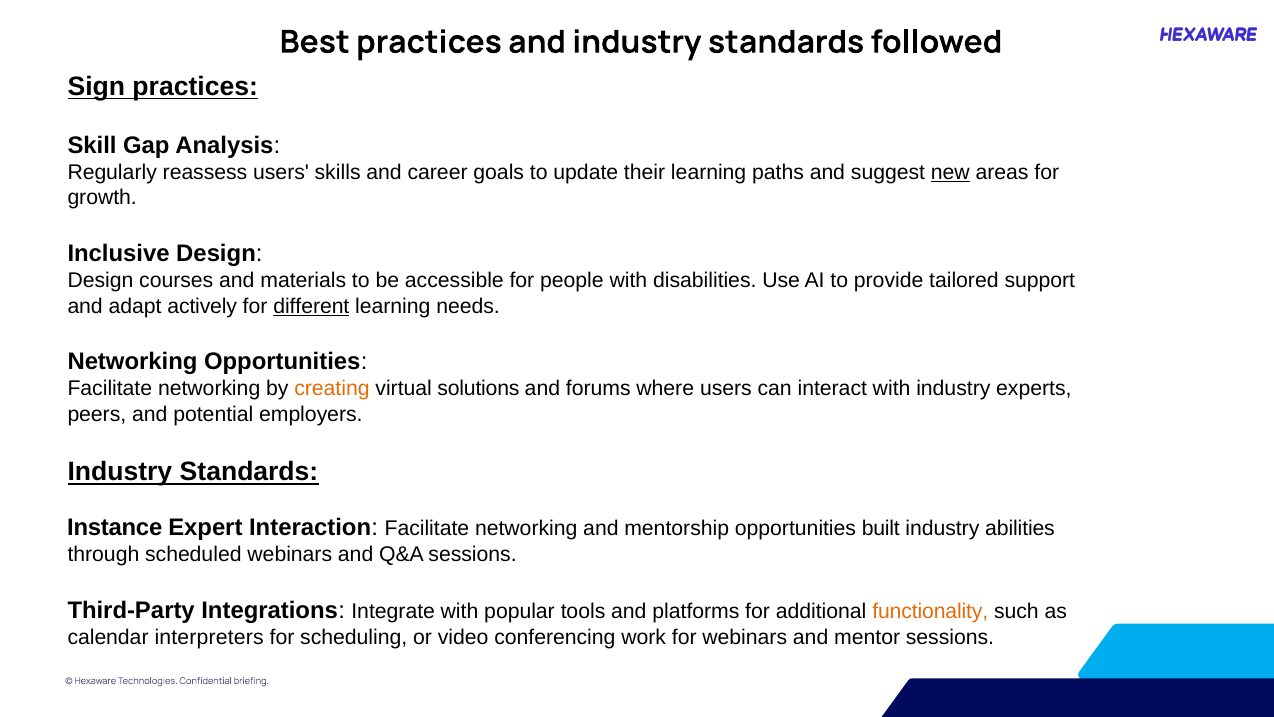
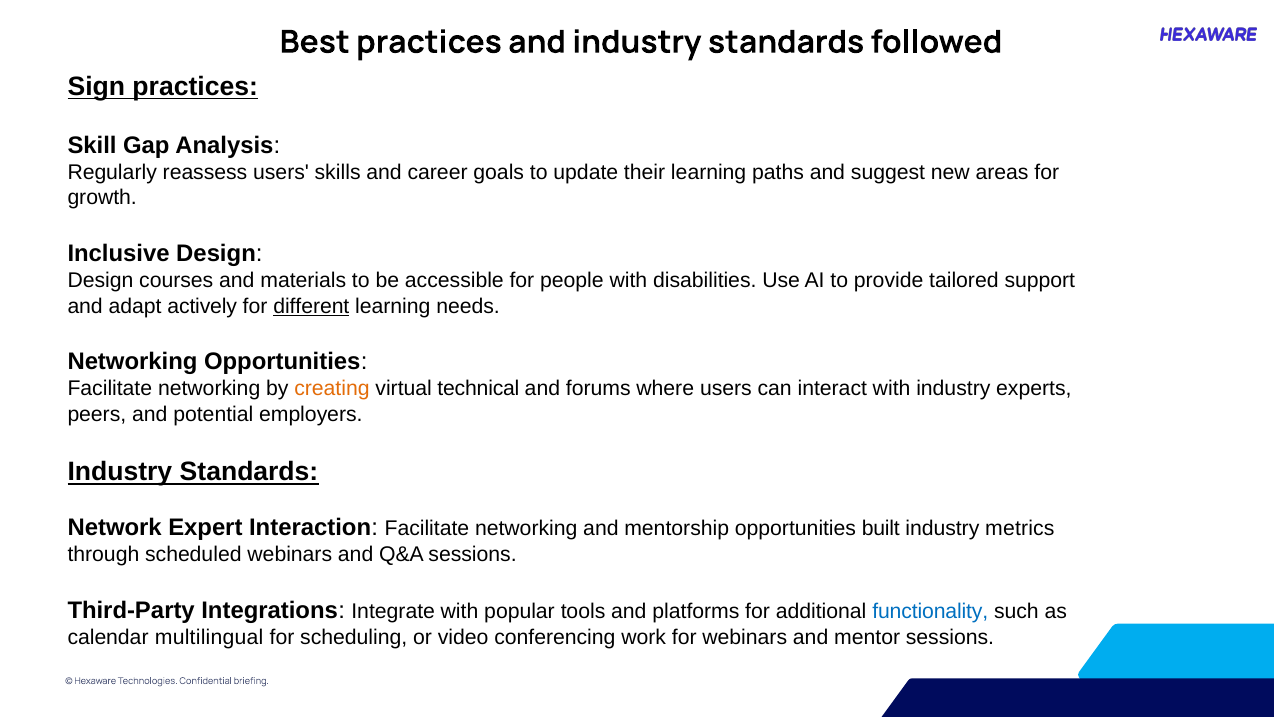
new underline: present -> none (950, 172)
solutions: solutions -> technical (478, 389)
Instance: Instance -> Network (115, 527)
abilities: abilities -> metrics (1020, 528)
functionality colour: orange -> blue (930, 611)
interpreters: interpreters -> multilingual (209, 637)
